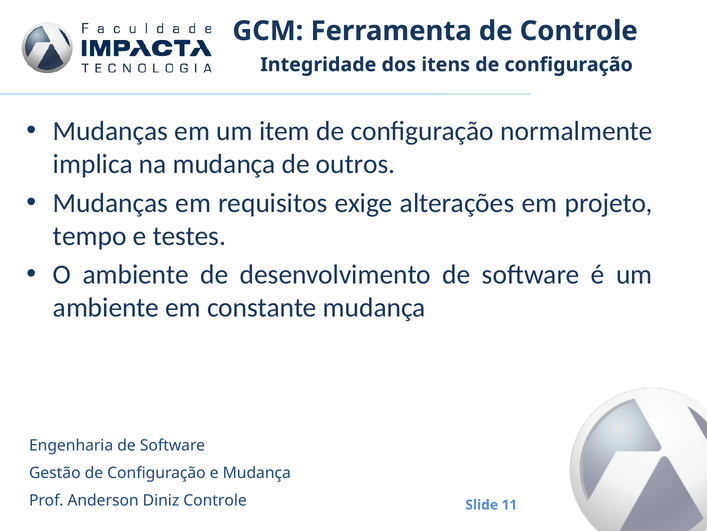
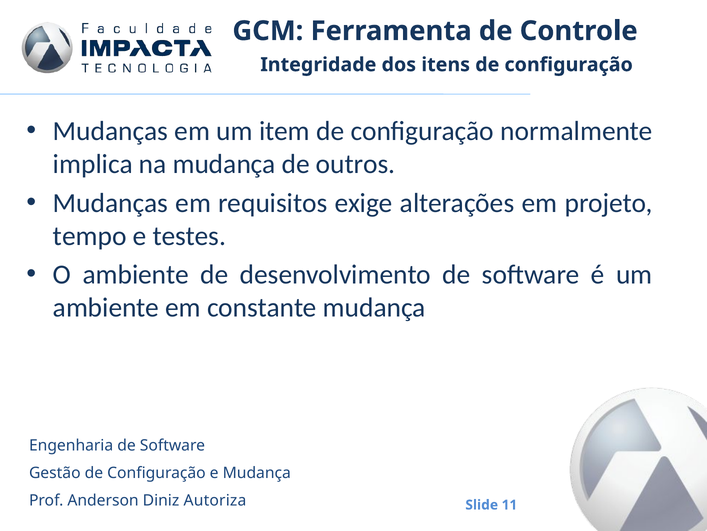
Diniz Controle: Controle -> Autoriza (215, 500)
